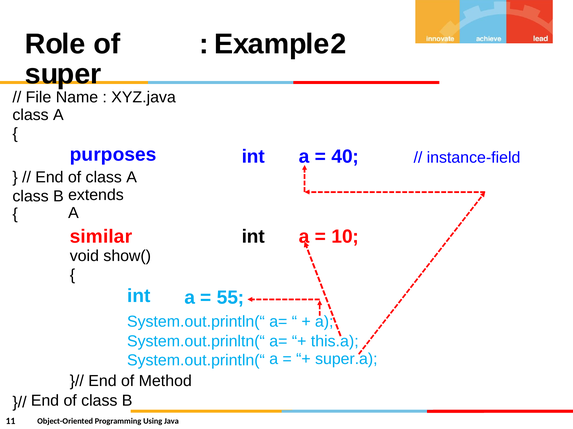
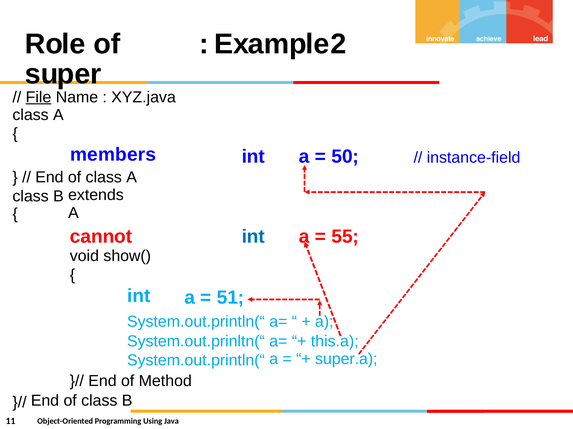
File underline: none -> present (38, 97)
purposes: purposes -> members (113, 155)
40: 40 -> 50 (345, 157)
similar: similar -> cannot (101, 237)
int colour: black -> blue (253, 237)
10: 10 -> 55 (345, 237)
55: 55 -> 51 (231, 298)
